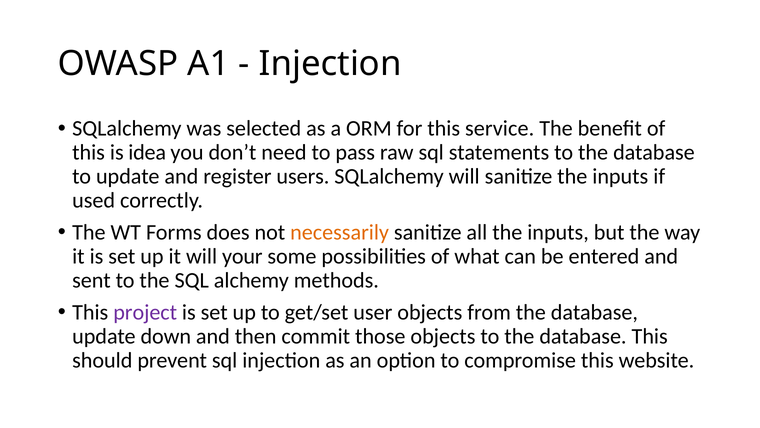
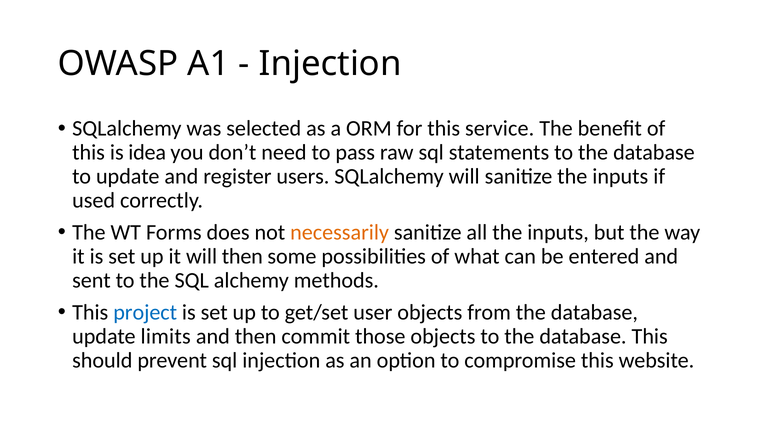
will your: your -> then (242, 256)
project colour: purple -> blue (145, 312)
down: down -> limits (166, 336)
